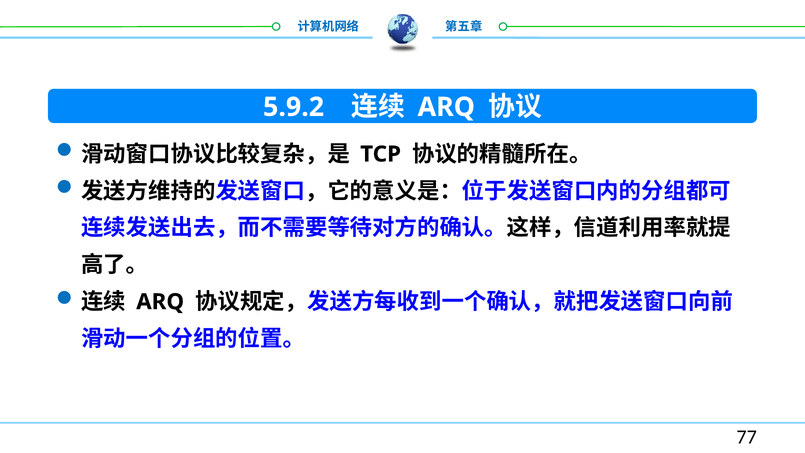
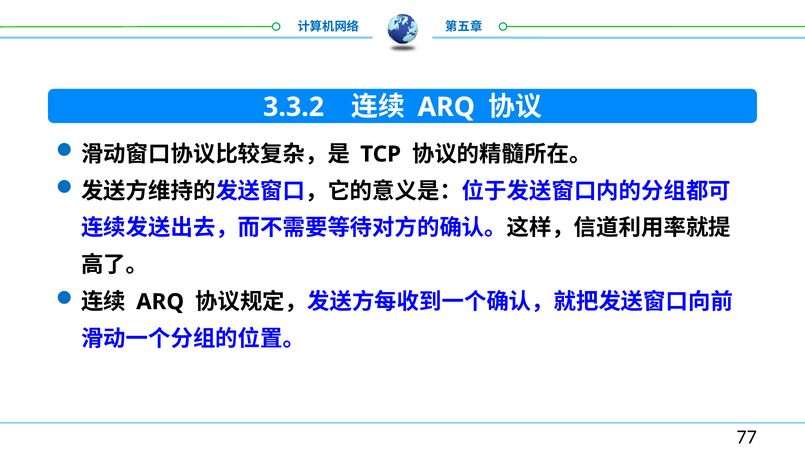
5.9.2: 5.9.2 -> 3.3.2 (294, 107)
